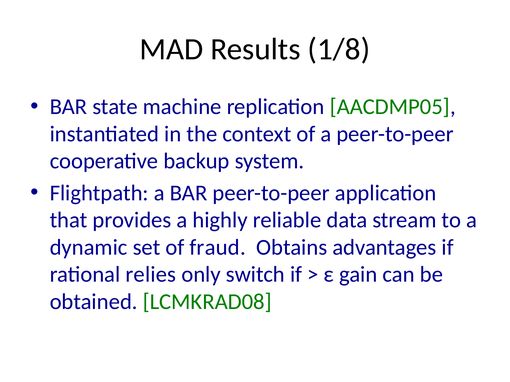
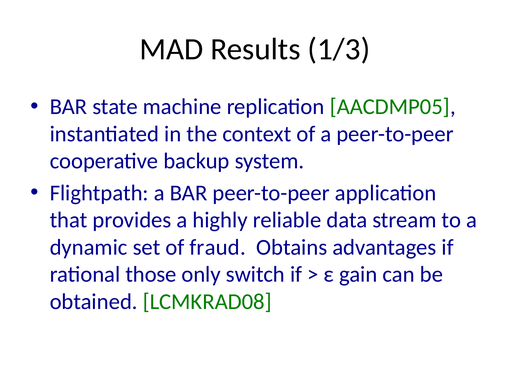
1/8: 1/8 -> 1/3 (339, 49)
relies: relies -> those (151, 275)
